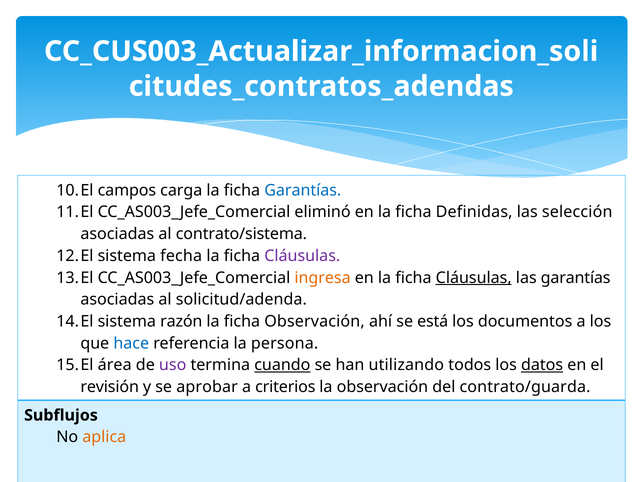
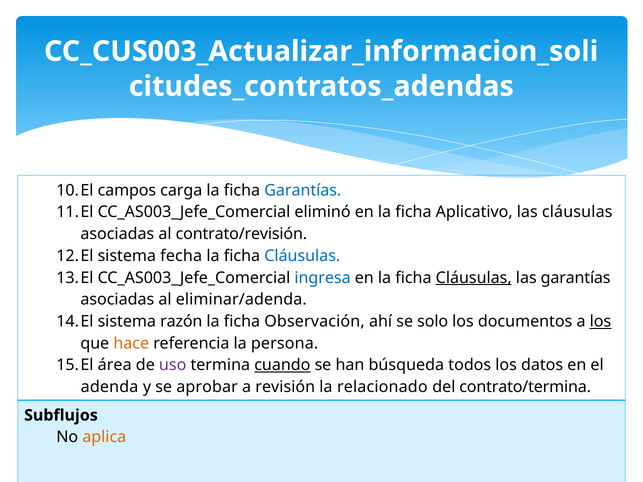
Definidas: Definidas -> Aplicativo (474, 212)
las selección: selección -> cláusulas (577, 212)
contrato/sistema: contrato/sistema -> contrato/revisión (241, 234)
Cláusulas colour: purple -> blue (302, 256)
ingresa colour: orange -> blue (323, 278)
solicitud/adenda: solicitud/adenda -> eliminar/adenda (241, 300)
está: está -> solo (433, 322)
los underline: none -> present (600, 322)
hace colour: blue -> orange (131, 343)
utilizando: utilizando -> búsqueda (406, 365)
datos underline: present -> none (542, 365)
revisión: revisión -> adenda (110, 387)
criterios: criterios -> revisión (285, 387)
la observación: observación -> relacionado (382, 387)
contrato/guarda: contrato/guarda -> contrato/termina (525, 387)
